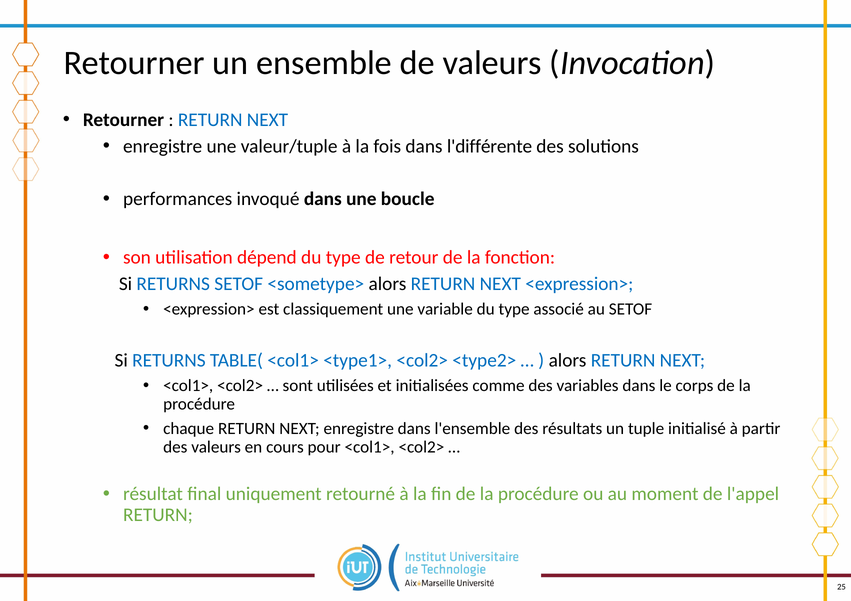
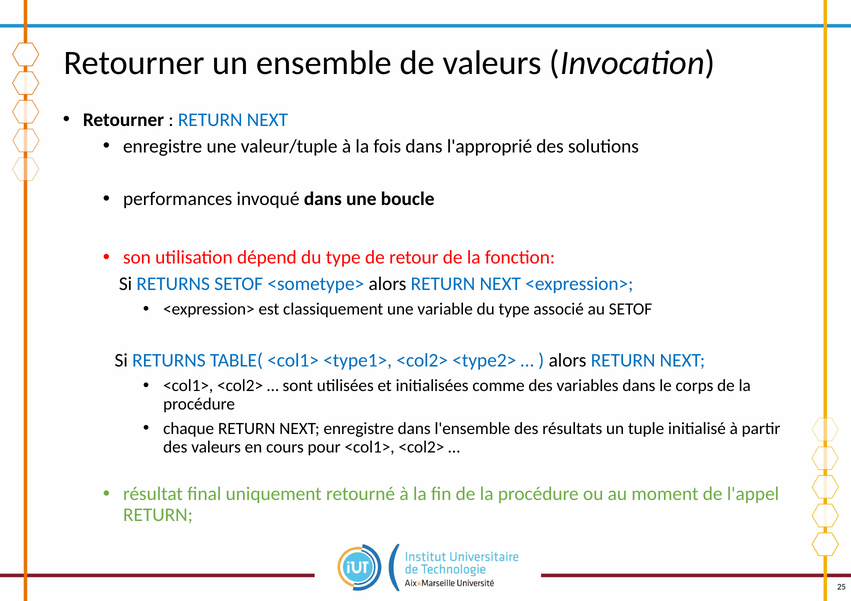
l'différente: l'différente -> l'approprié (490, 146)
